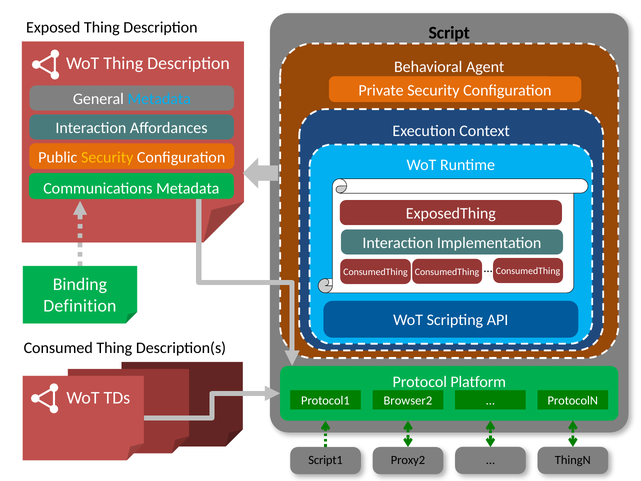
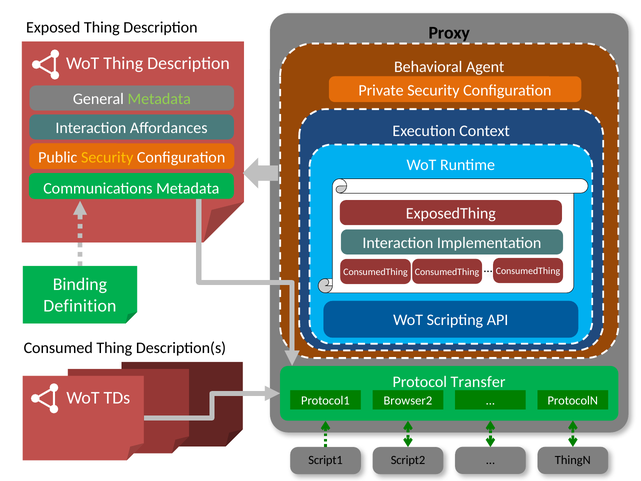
Script: Script -> Proxy (449, 33)
Metadata colour: light blue -> light green (159, 99)
Platform: Platform -> Transfer (478, 382)
Proxy2: Proxy2 -> Script2 (408, 460)
